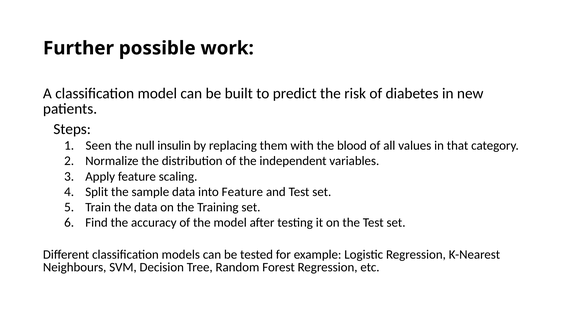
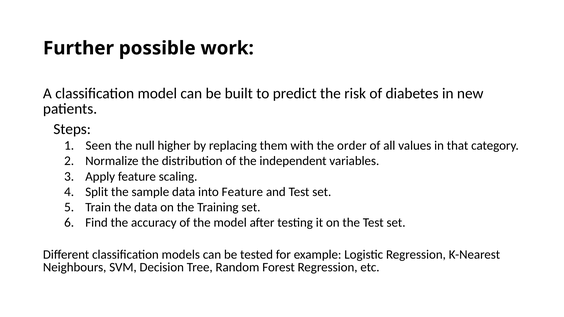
insulin: insulin -> higher (174, 146)
blood: blood -> order (352, 146)
